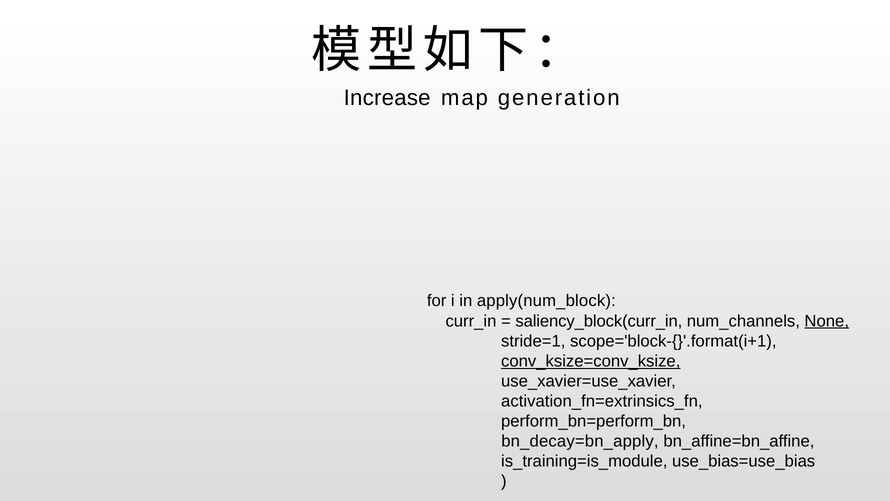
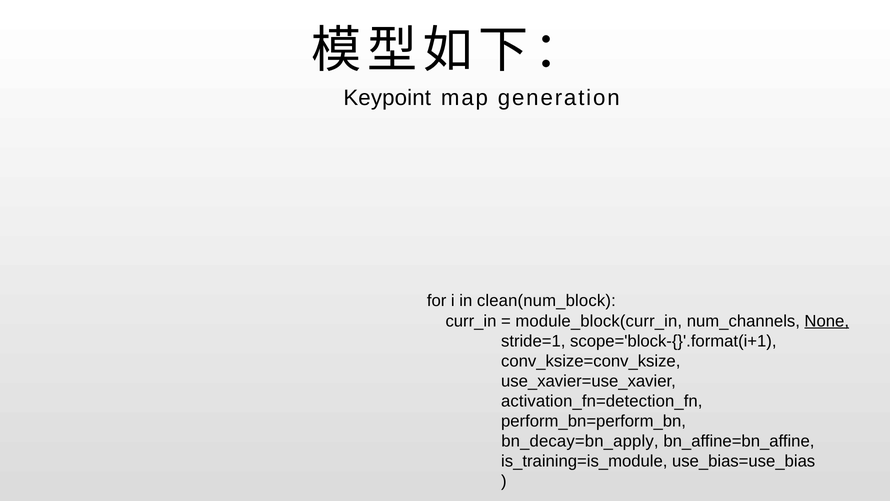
Increase: Increase -> Keypoint (387, 98)
apply(num_block: apply(num_block -> clean(num_block (546, 301)
saliency_block(curr_in: saliency_block(curr_in -> module_block(curr_in (599, 321)
conv_ksize=conv_ksize underline: present -> none (591, 361)
activation_fn=extrinsics_fn: activation_fn=extrinsics_fn -> activation_fn=detection_fn (602, 401)
